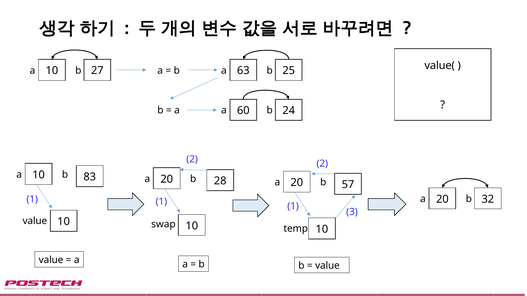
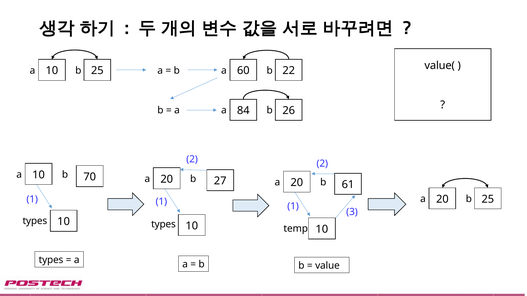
27: 27 -> 25 (97, 71)
63: 63 -> 60 (243, 71)
25: 25 -> 22 (289, 71)
60: 60 -> 84 (243, 111)
24: 24 -> 26 (289, 111)
83: 83 -> 70 (90, 177)
28: 28 -> 27 (220, 181)
57: 57 -> 61 (348, 185)
32: 32 -> 25 (488, 199)
value: value -> types (35, 221)
swap: swap -> types (163, 224)
value: value -> types (51, 260)
